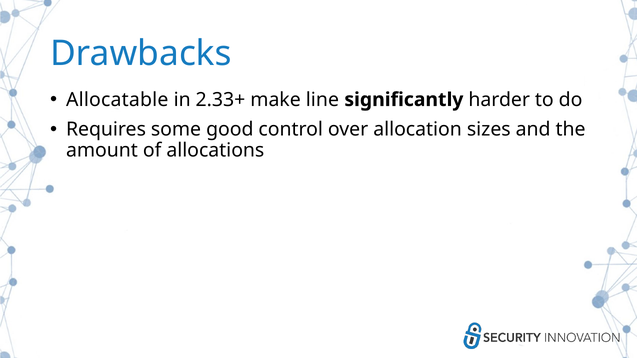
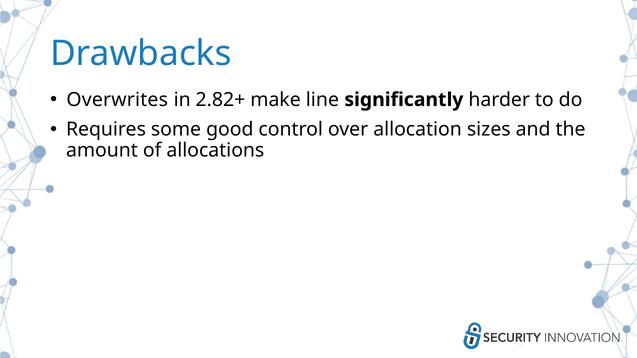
Allocatable: Allocatable -> Overwrites (117, 100)
2.33+: 2.33+ -> 2.82+ (220, 100)
